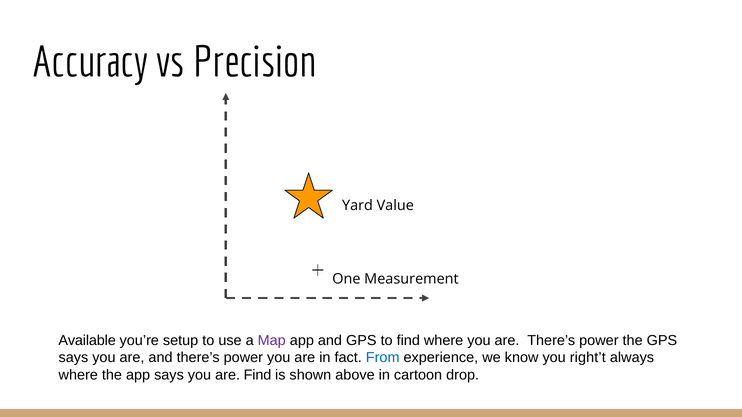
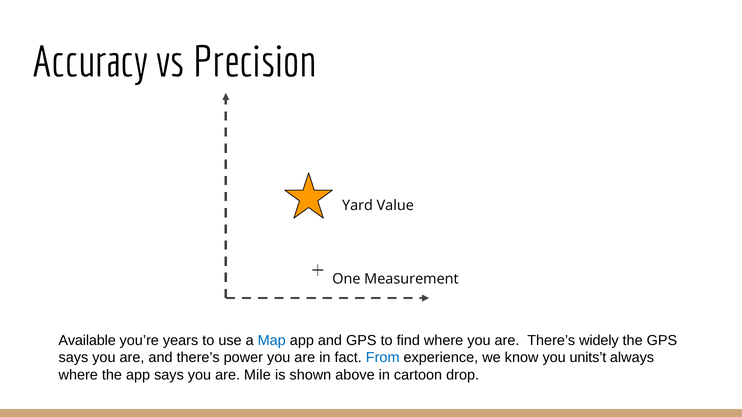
setup: setup -> years (181, 341)
Map colour: purple -> blue (272, 341)
are There’s power: power -> widely (599, 341)
right’t: right’t -> units’t (588, 358)
are Find: Find -> Mile (257, 375)
